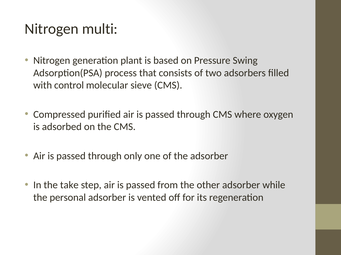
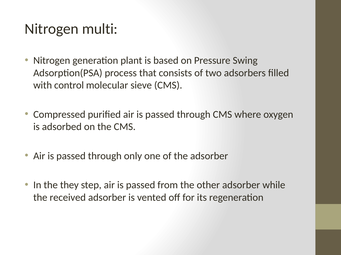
take: take -> they (69, 185)
personal: personal -> received (68, 198)
